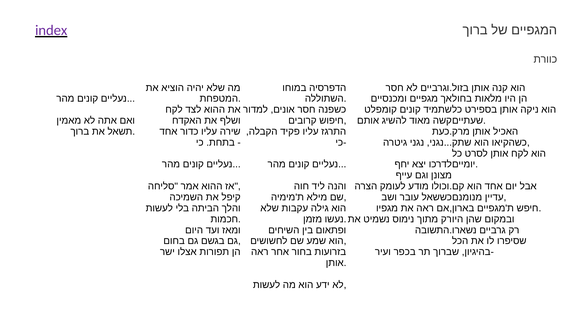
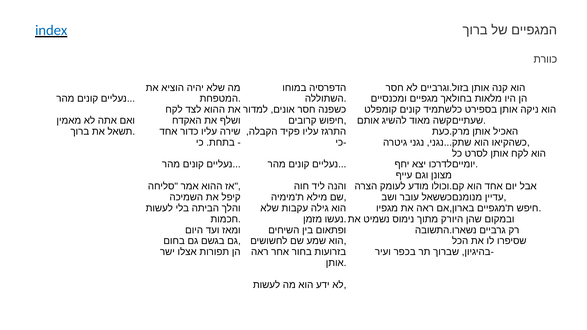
index colour: purple -> blue (51, 30)
